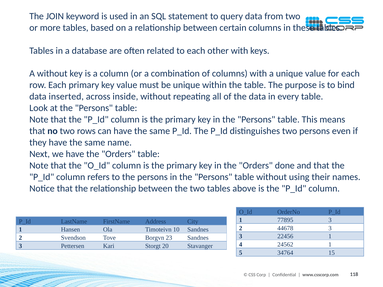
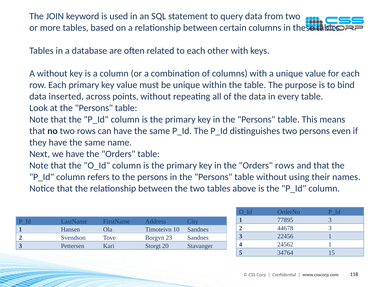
inside: inside -> points (125, 97)
Orders done: done -> rows (285, 166)
